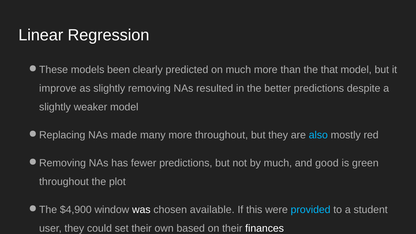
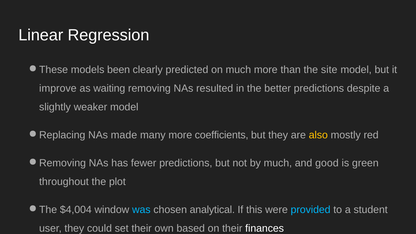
that: that -> site (329, 70)
as slightly: slightly -> waiting (109, 89)
more throughout: throughout -> coefficients (222, 135)
also colour: light blue -> yellow (318, 135)
$4,900: $4,900 -> $4,004 (76, 210)
was colour: white -> light blue (141, 210)
available: available -> analytical (212, 210)
